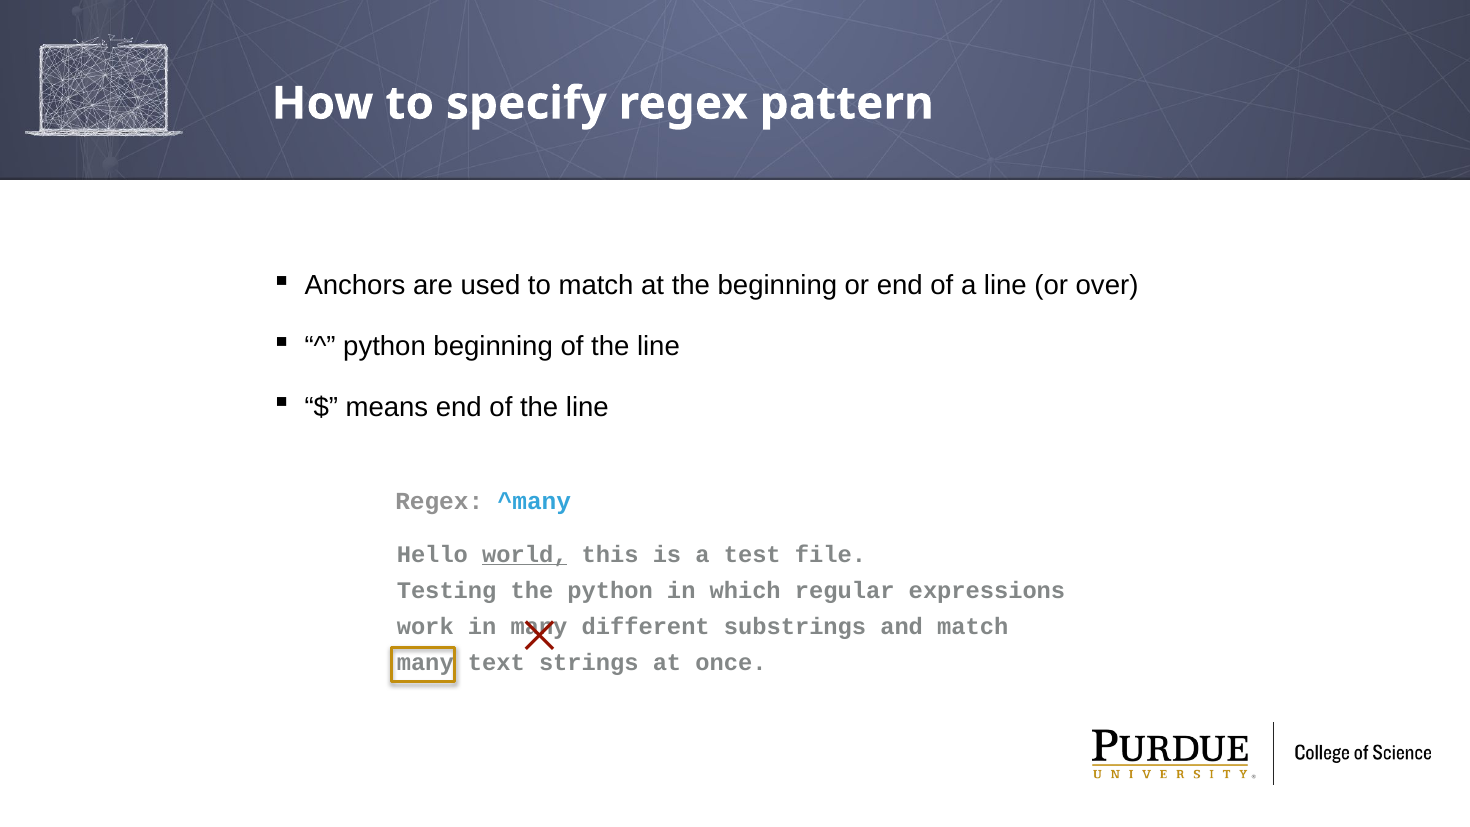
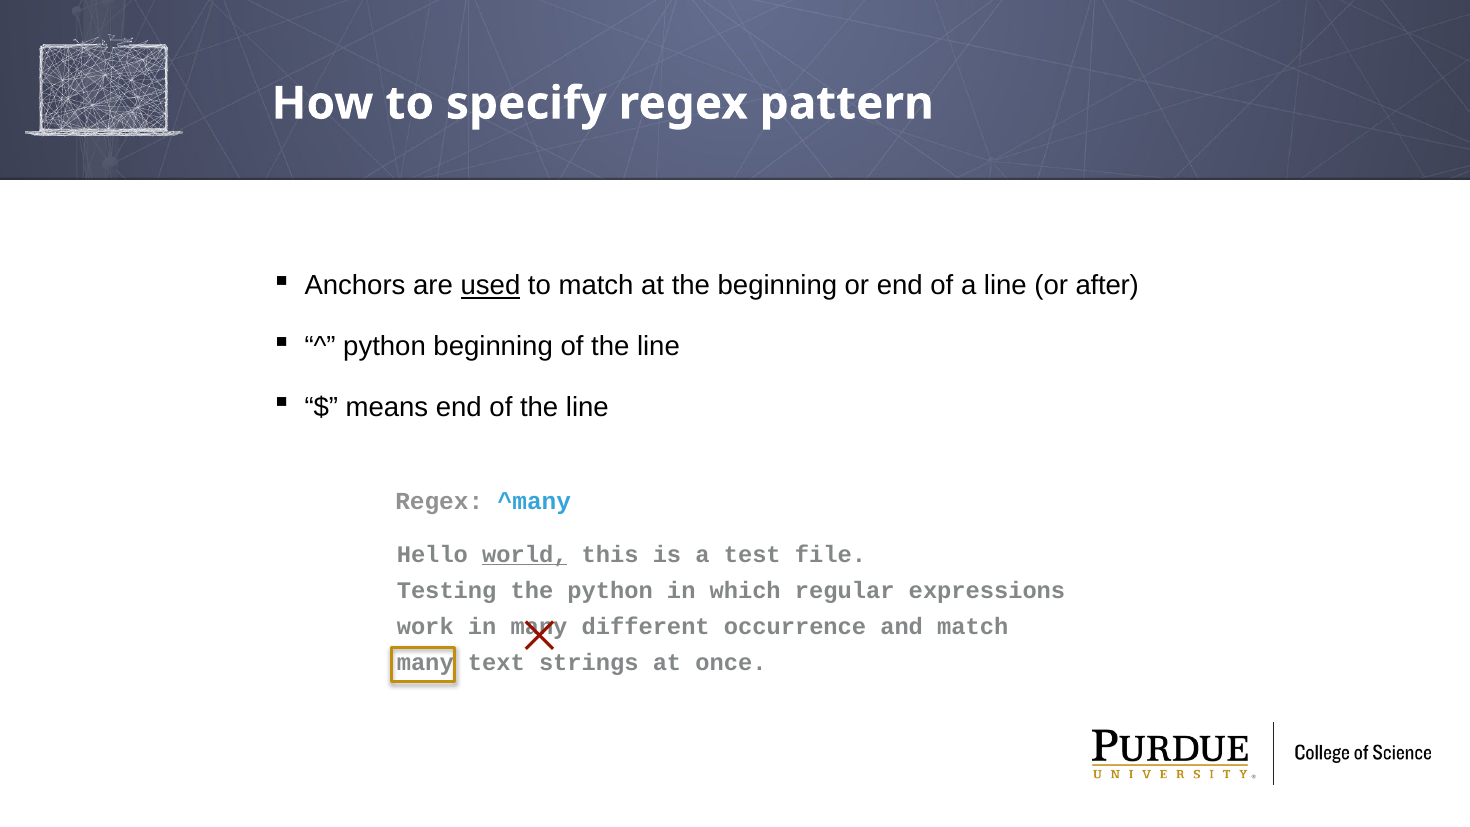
used underline: none -> present (490, 286)
over: over -> after (1107, 286)
substrings: substrings -> occurrence (795, 626)
